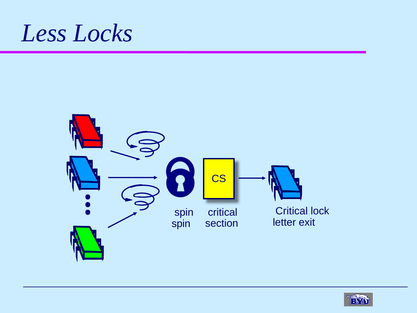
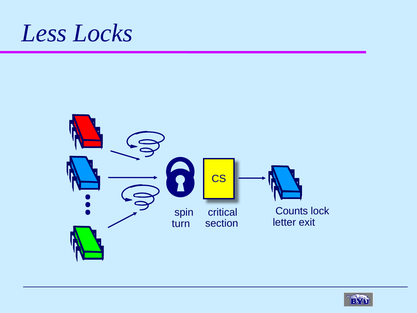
Critical: Critical -> Counts (292, 211)
spin: spin -> turn (181, 224)
